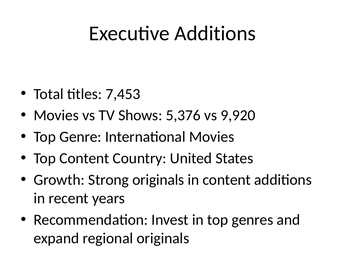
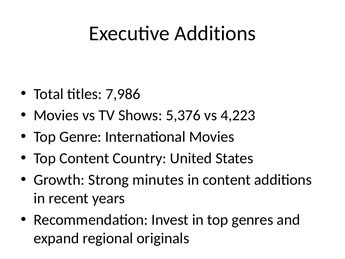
7,453: 7,453 -> 7,986 (123, 94)
9,920: 9,920 -> 4,223 (238, 115)
Strong originals: originals -> minutes (158, 180)
